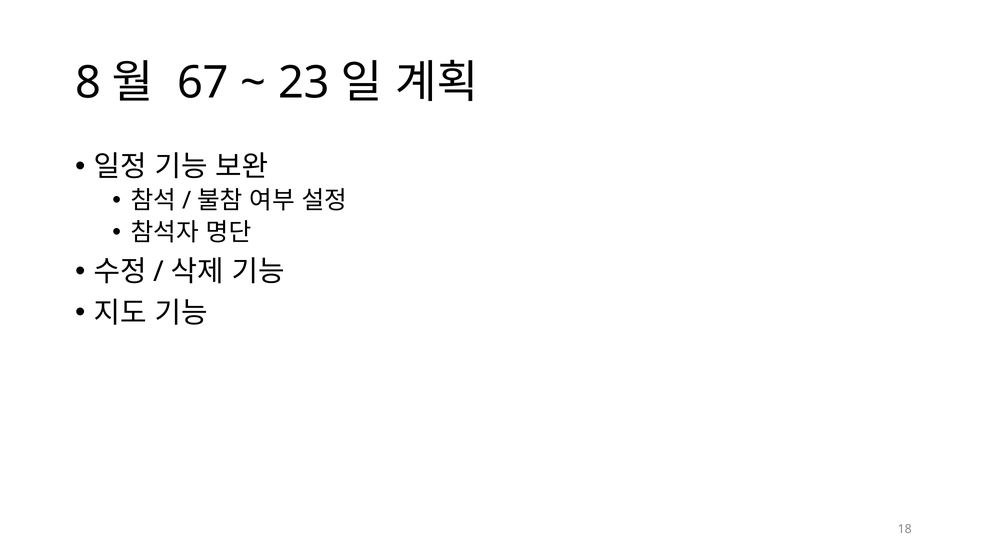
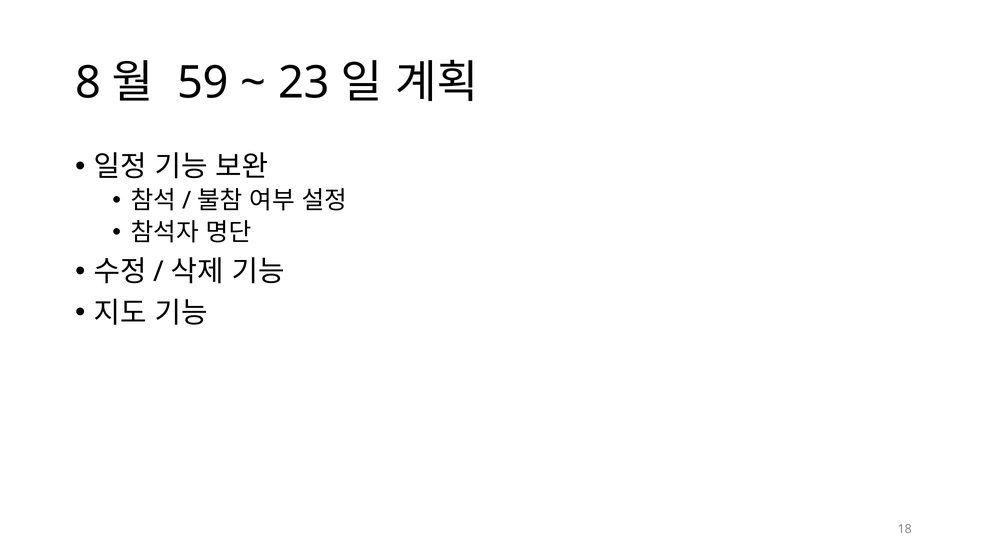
67: 67 -> 59 (203, 83)
